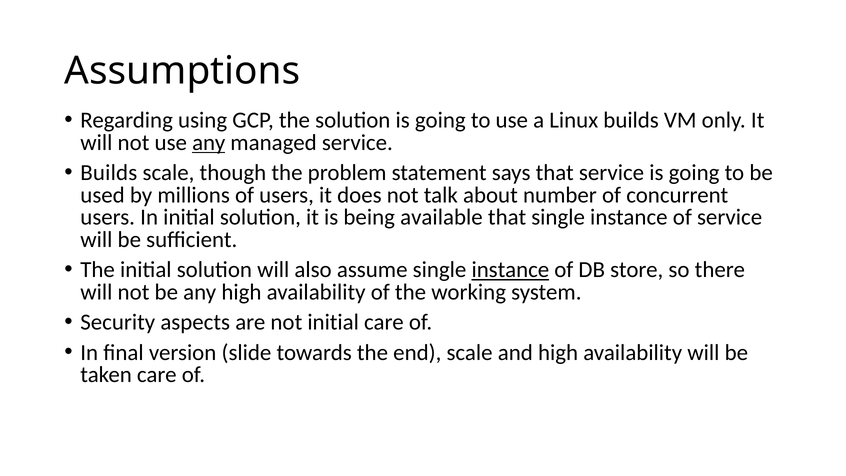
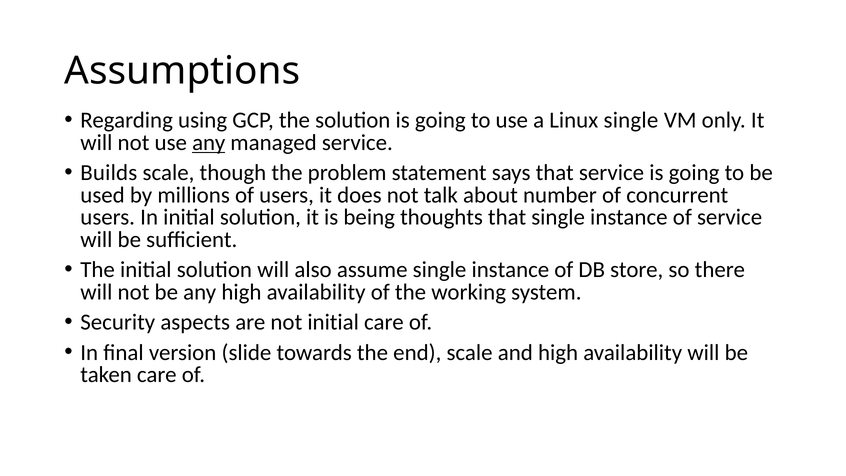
Linux builds: builds -> single (631, 120)
available: available -> thoughts (441, 217)
instance underline: present -> none (510, 270)
